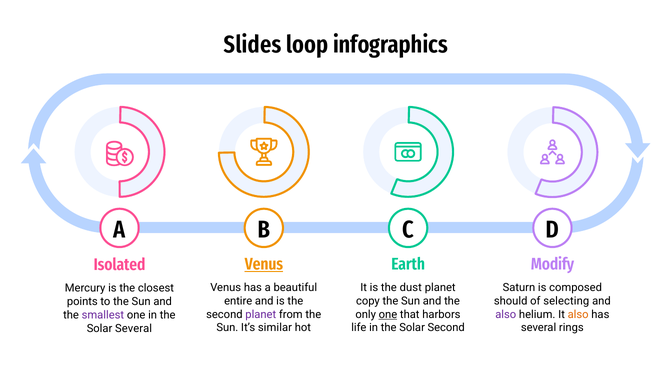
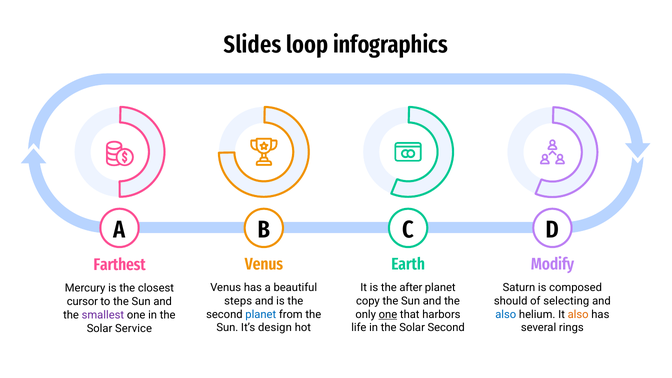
Venus underline: present -> none (264, 264)
Isolated: Isolated -> Farthest (120, 265)
dust: dust -> after (411, 287)
entire: entire -> steps (238, 301)
points: points -> cursor (82, 301)
planet colour: purple -> blue (261, 314)
also colour: purple -> blue (506, 314)
similar: similar -> design (275, 328)
Solar Several: Several -> Service (134, 328)
